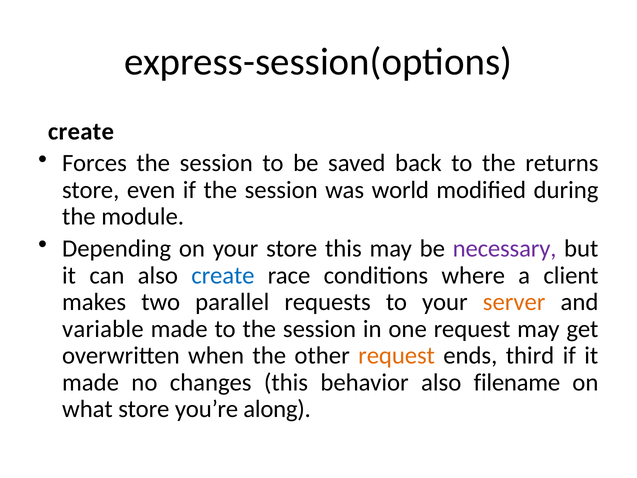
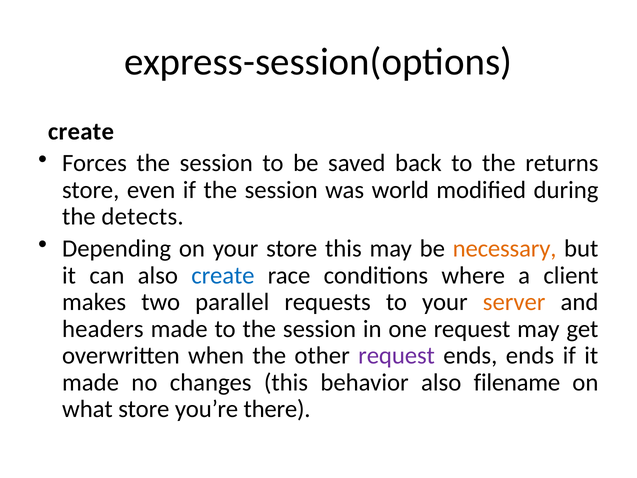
module: module -> detects (143, 217)
necessary colour: purple -> orange (505, 248)
variable: variable -> headers (103, 329)
request colour: orange -> purple (397, 356)
ends third: third -> ends (530, 356)
along: along -> there (277, 409)
